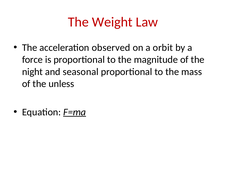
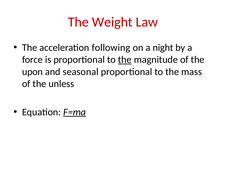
observed: observed -> following (111, 47)
orbit: orbit -> night (163, 47)
the underline: none -> present (125, 59)
night: night -> upon (32, 72)
